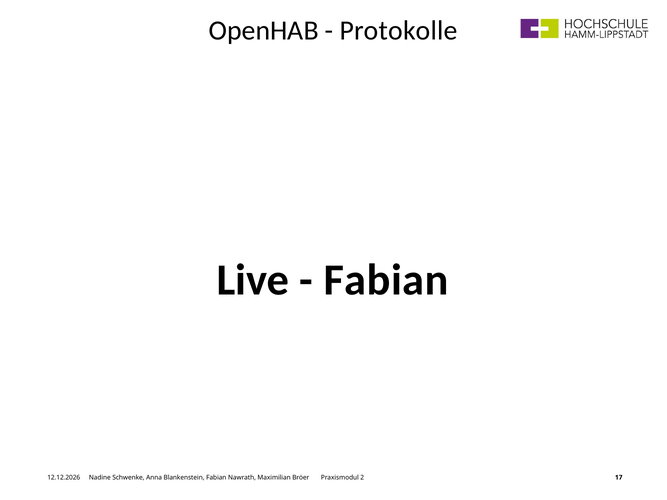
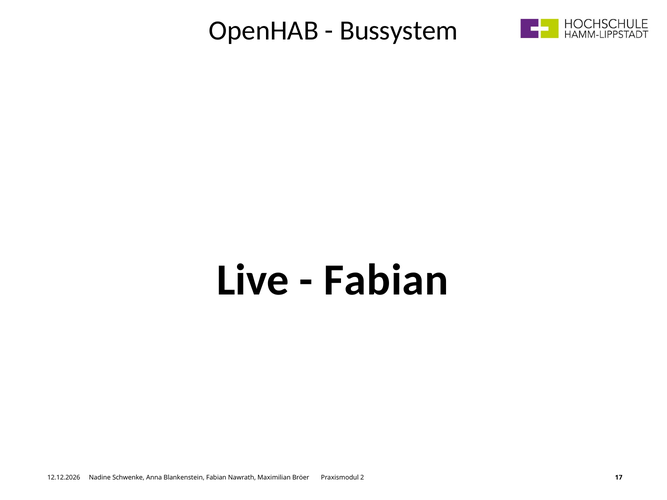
Protokolle: Protokolle -> Bussystem (399, 30)
